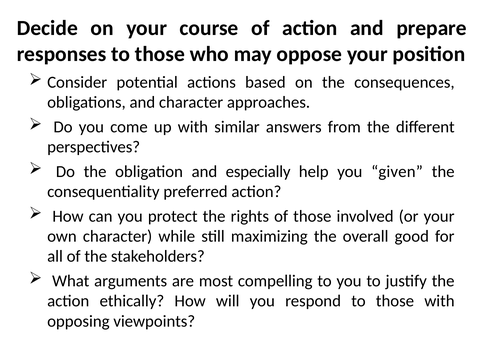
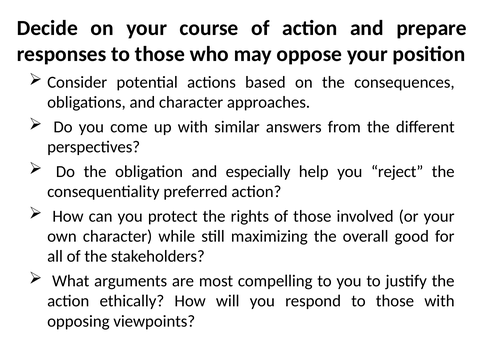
given: given -> reject (397, 171)
